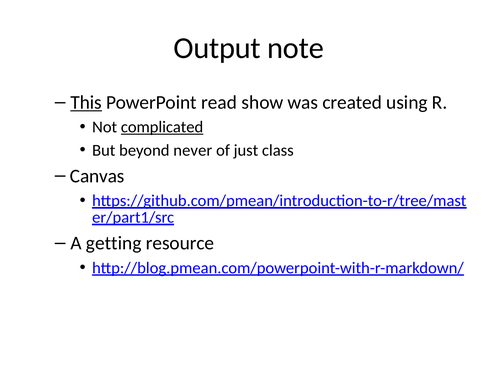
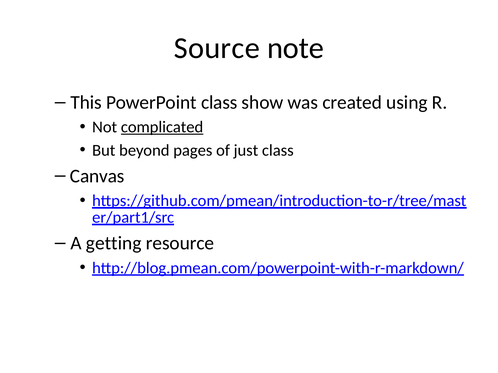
Output: Output -> Source (217, 48)
This underline: present -> none (86, 103)
PowerPoint read: read -> class (219, 103)
never: never -> pages (193, 151)
